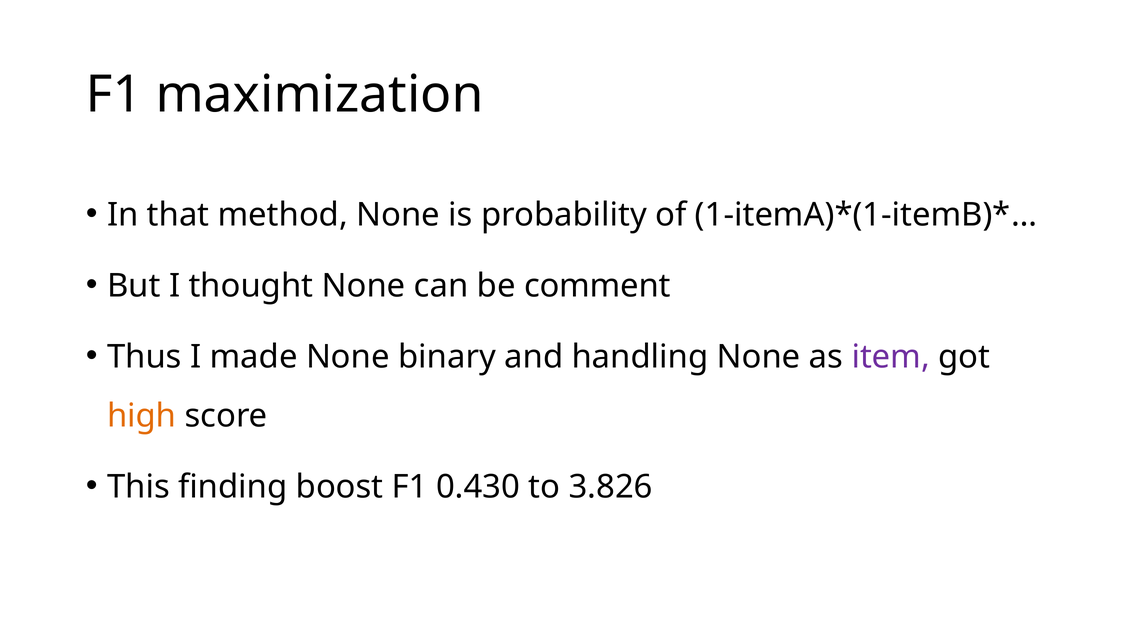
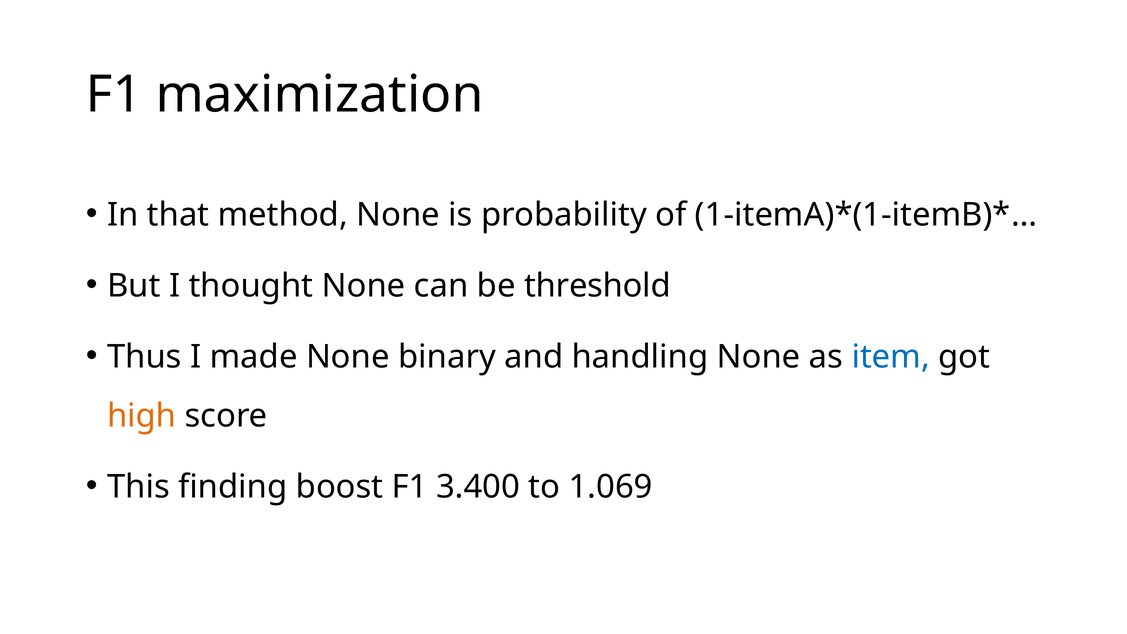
comment: comment -> threshold (598, 286)
item colour: purple -> blue (891, 357)
0.430: 0.430 -> 3.400 (478, 487)
3.826: 3.826 -> 1.069 (611, 487)
